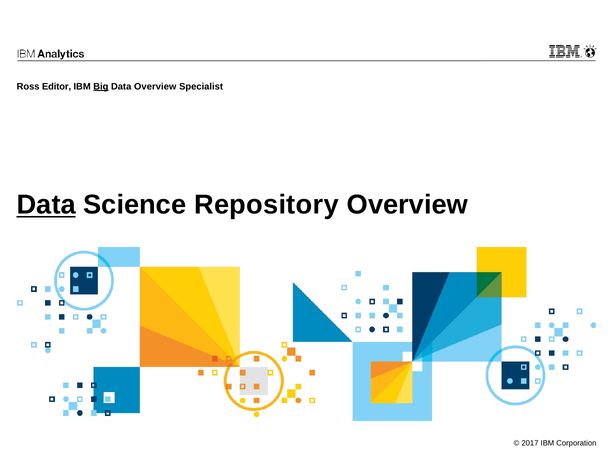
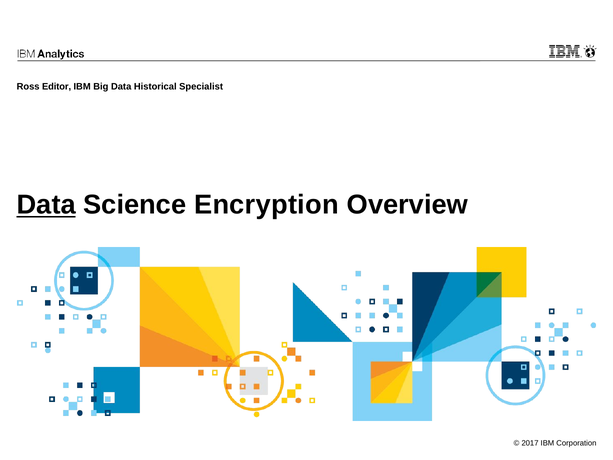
Big underline: present -> none (101, 86)
Data Overview: Overview -> Historical (155, 86)
Repository: Repository -> Encryption (266, 205)
